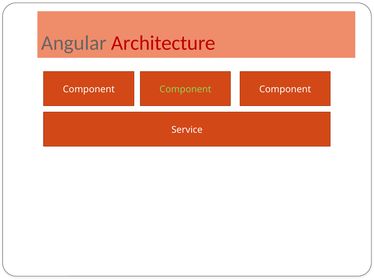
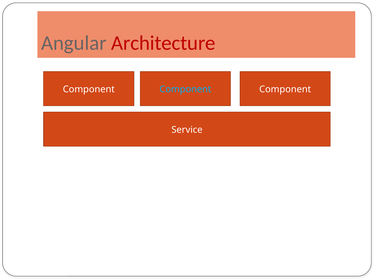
Component colour: light green -> light blue (185, 89)
